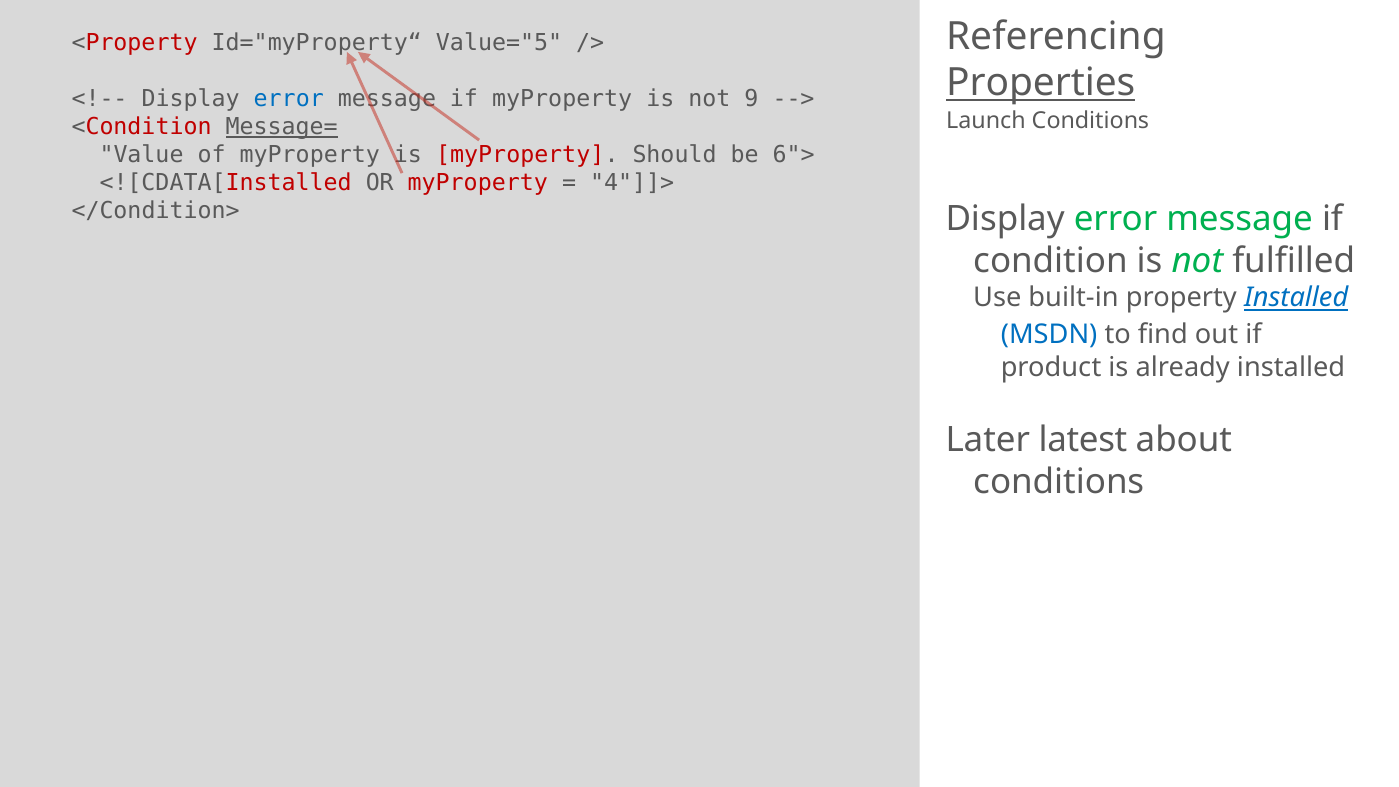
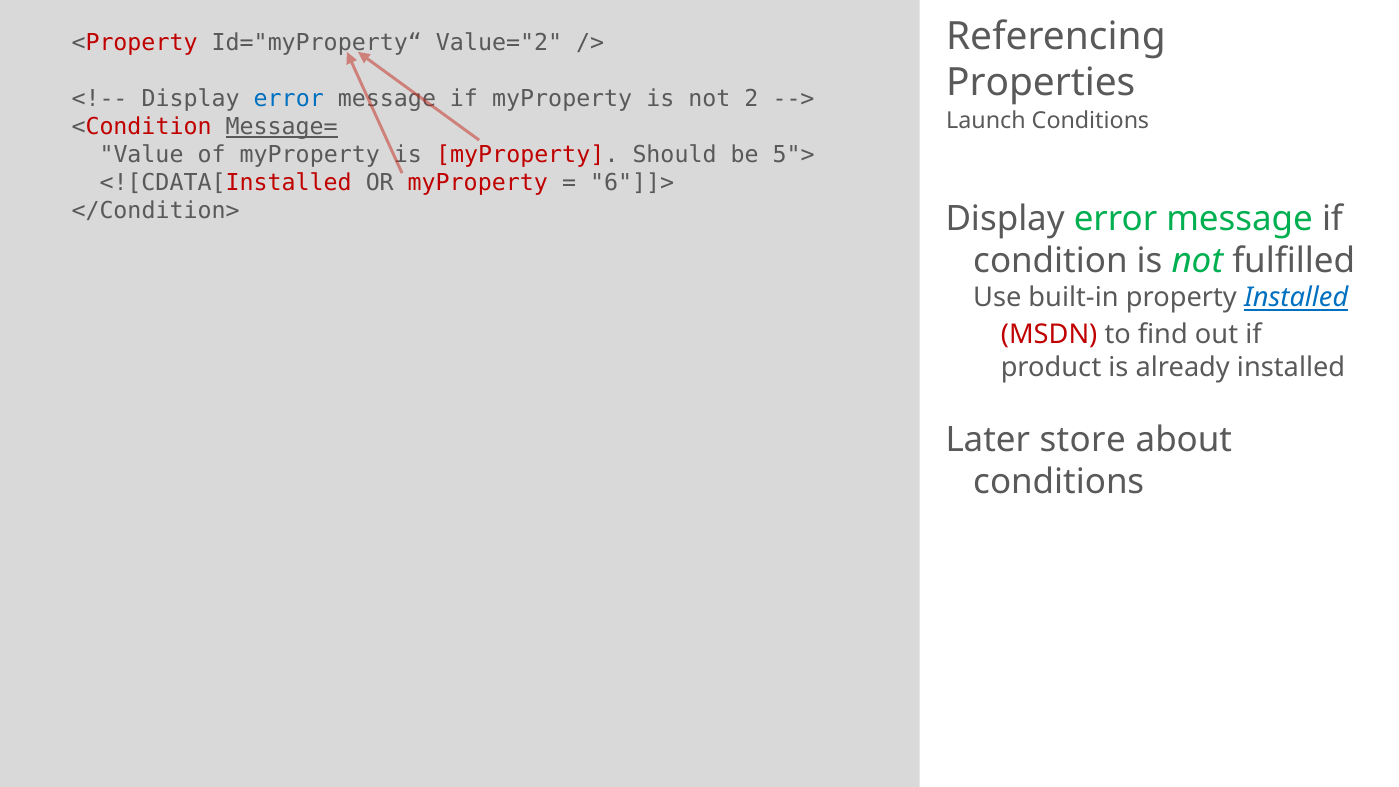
Value="5: Value="5 -> Value="2 (499, 43)
Properties underline: present -> none (1041, 83)
9: 9 -> 2 (751, 99)
6">: 6"> -> 5"> (794, 155)
4"]]>: 4"]]> -> 6"]]> (632, 183)
MSDN colour: blue -> red (1049, 334)
latest: latest -> store (1083, 440)
